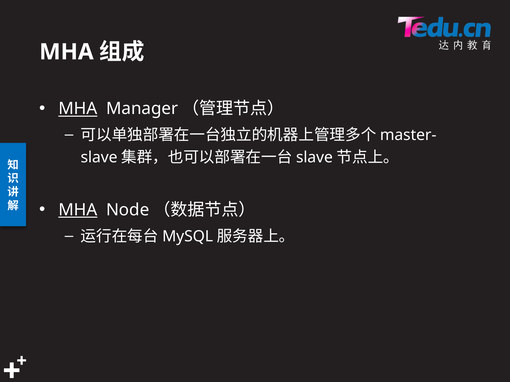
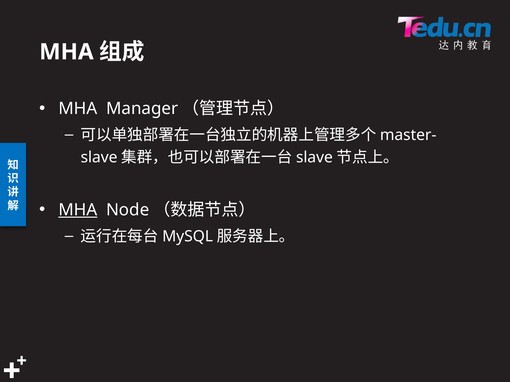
MHA underline: present -> none (78, 109)
